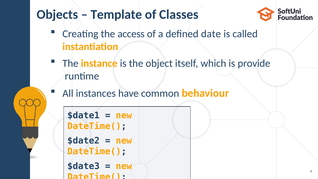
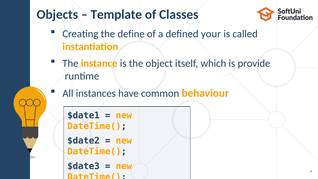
access: access -> define (131, 34)
date: date -> your (211, 34)
